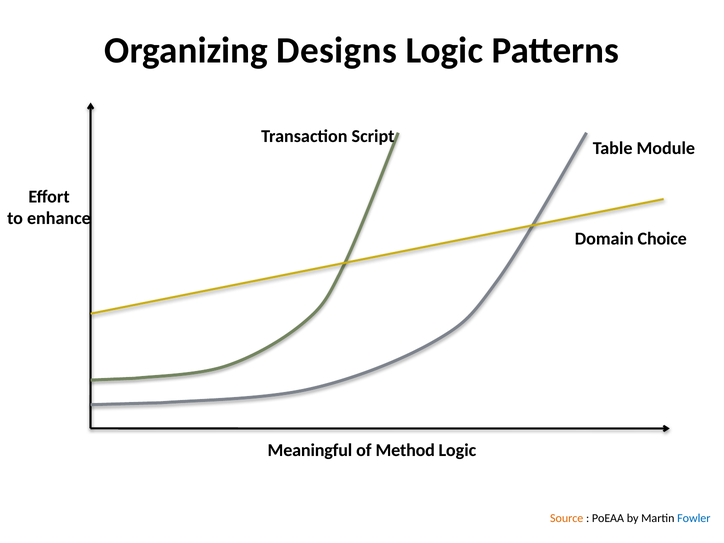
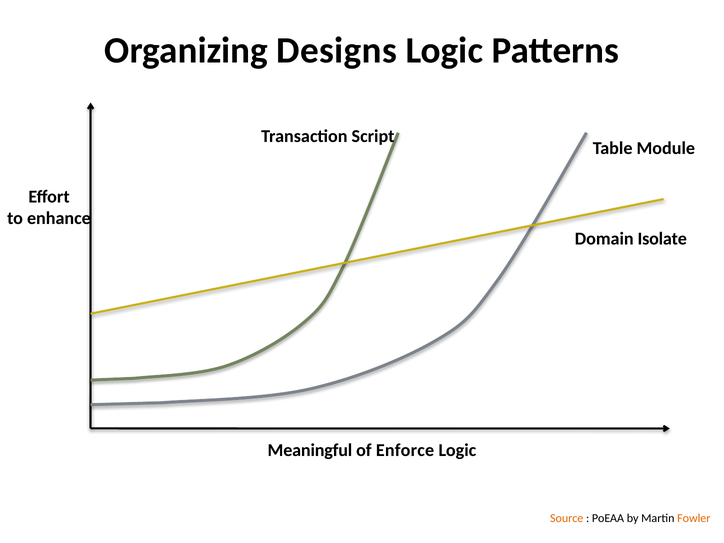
Choice: Choice -> Isolate (662, 239)
Method: Method -> Enforce (405, 450)
Fowler colour: blue -> orange (694, 518)
